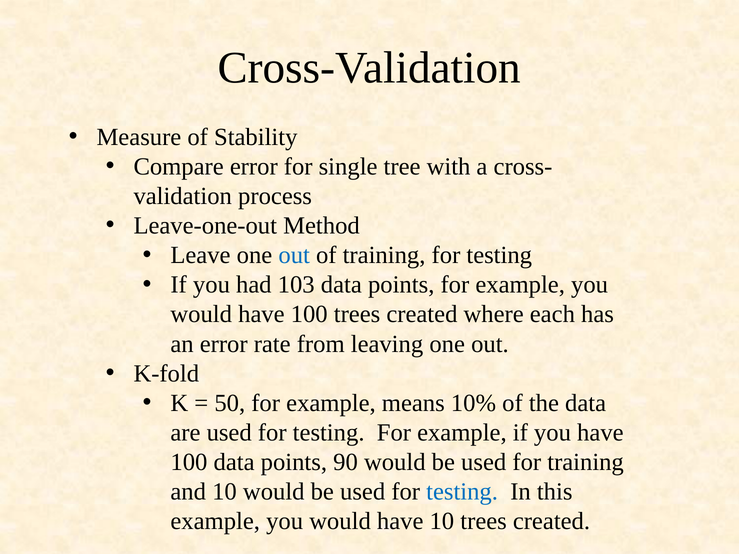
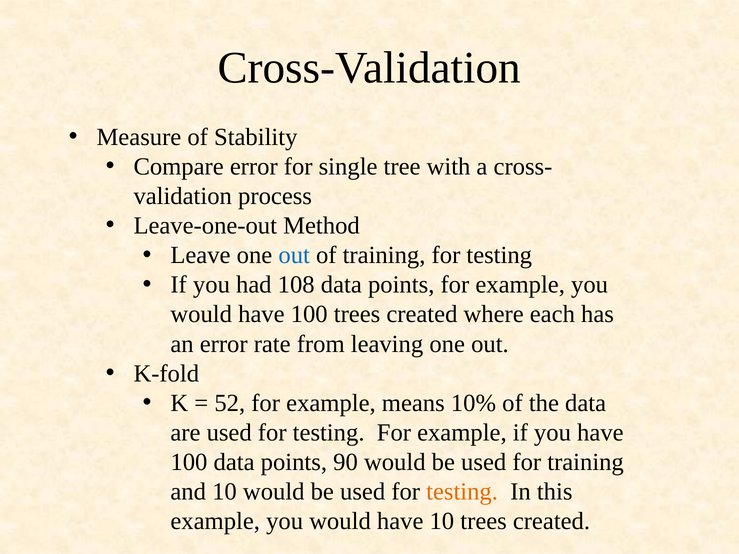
103: 103 -> 108 (296, 285)
50: 50 -> 52 (230, 403)
testing colour: blue -> orange (462, 492)
